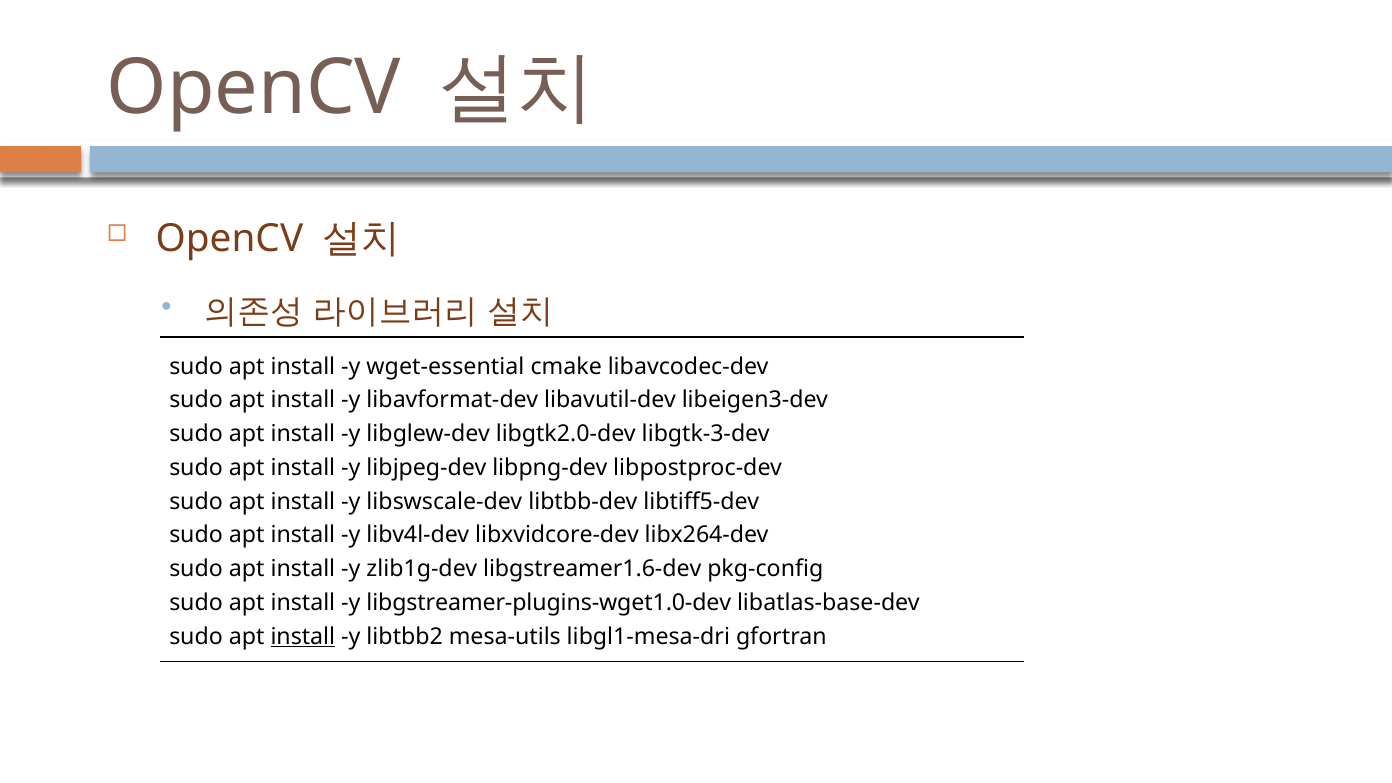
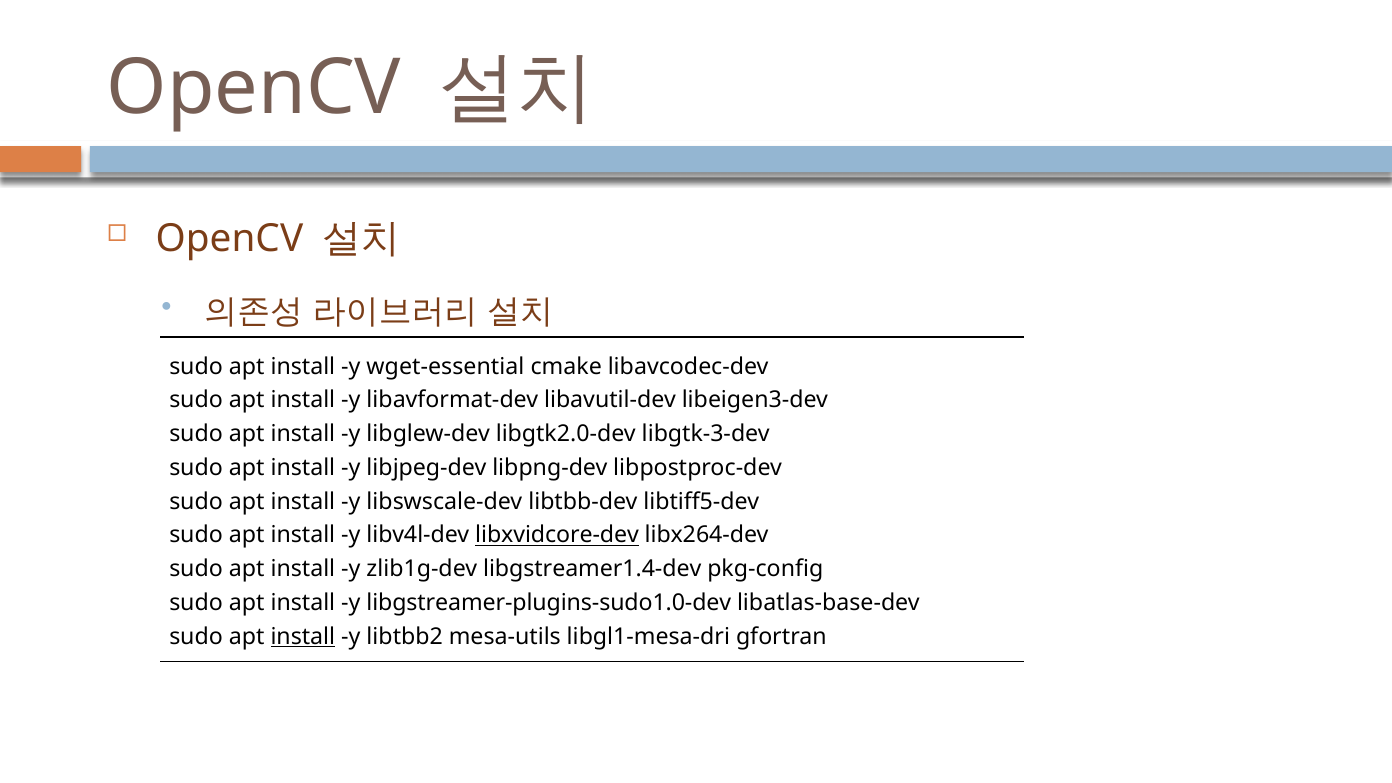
libxvidcore-dev underline: none -> present (557, 535)
libgstreamer1.6-dev: libgstreamer1.6-dev -> libgstreamer1.4-dev (592, 569)
libgstreamer-plugins-wget1.0-dev: libgstreamer-plugins-wget1.0-dev -> libgstreamer-plugins-sudo1.0-dev (549, 603)
